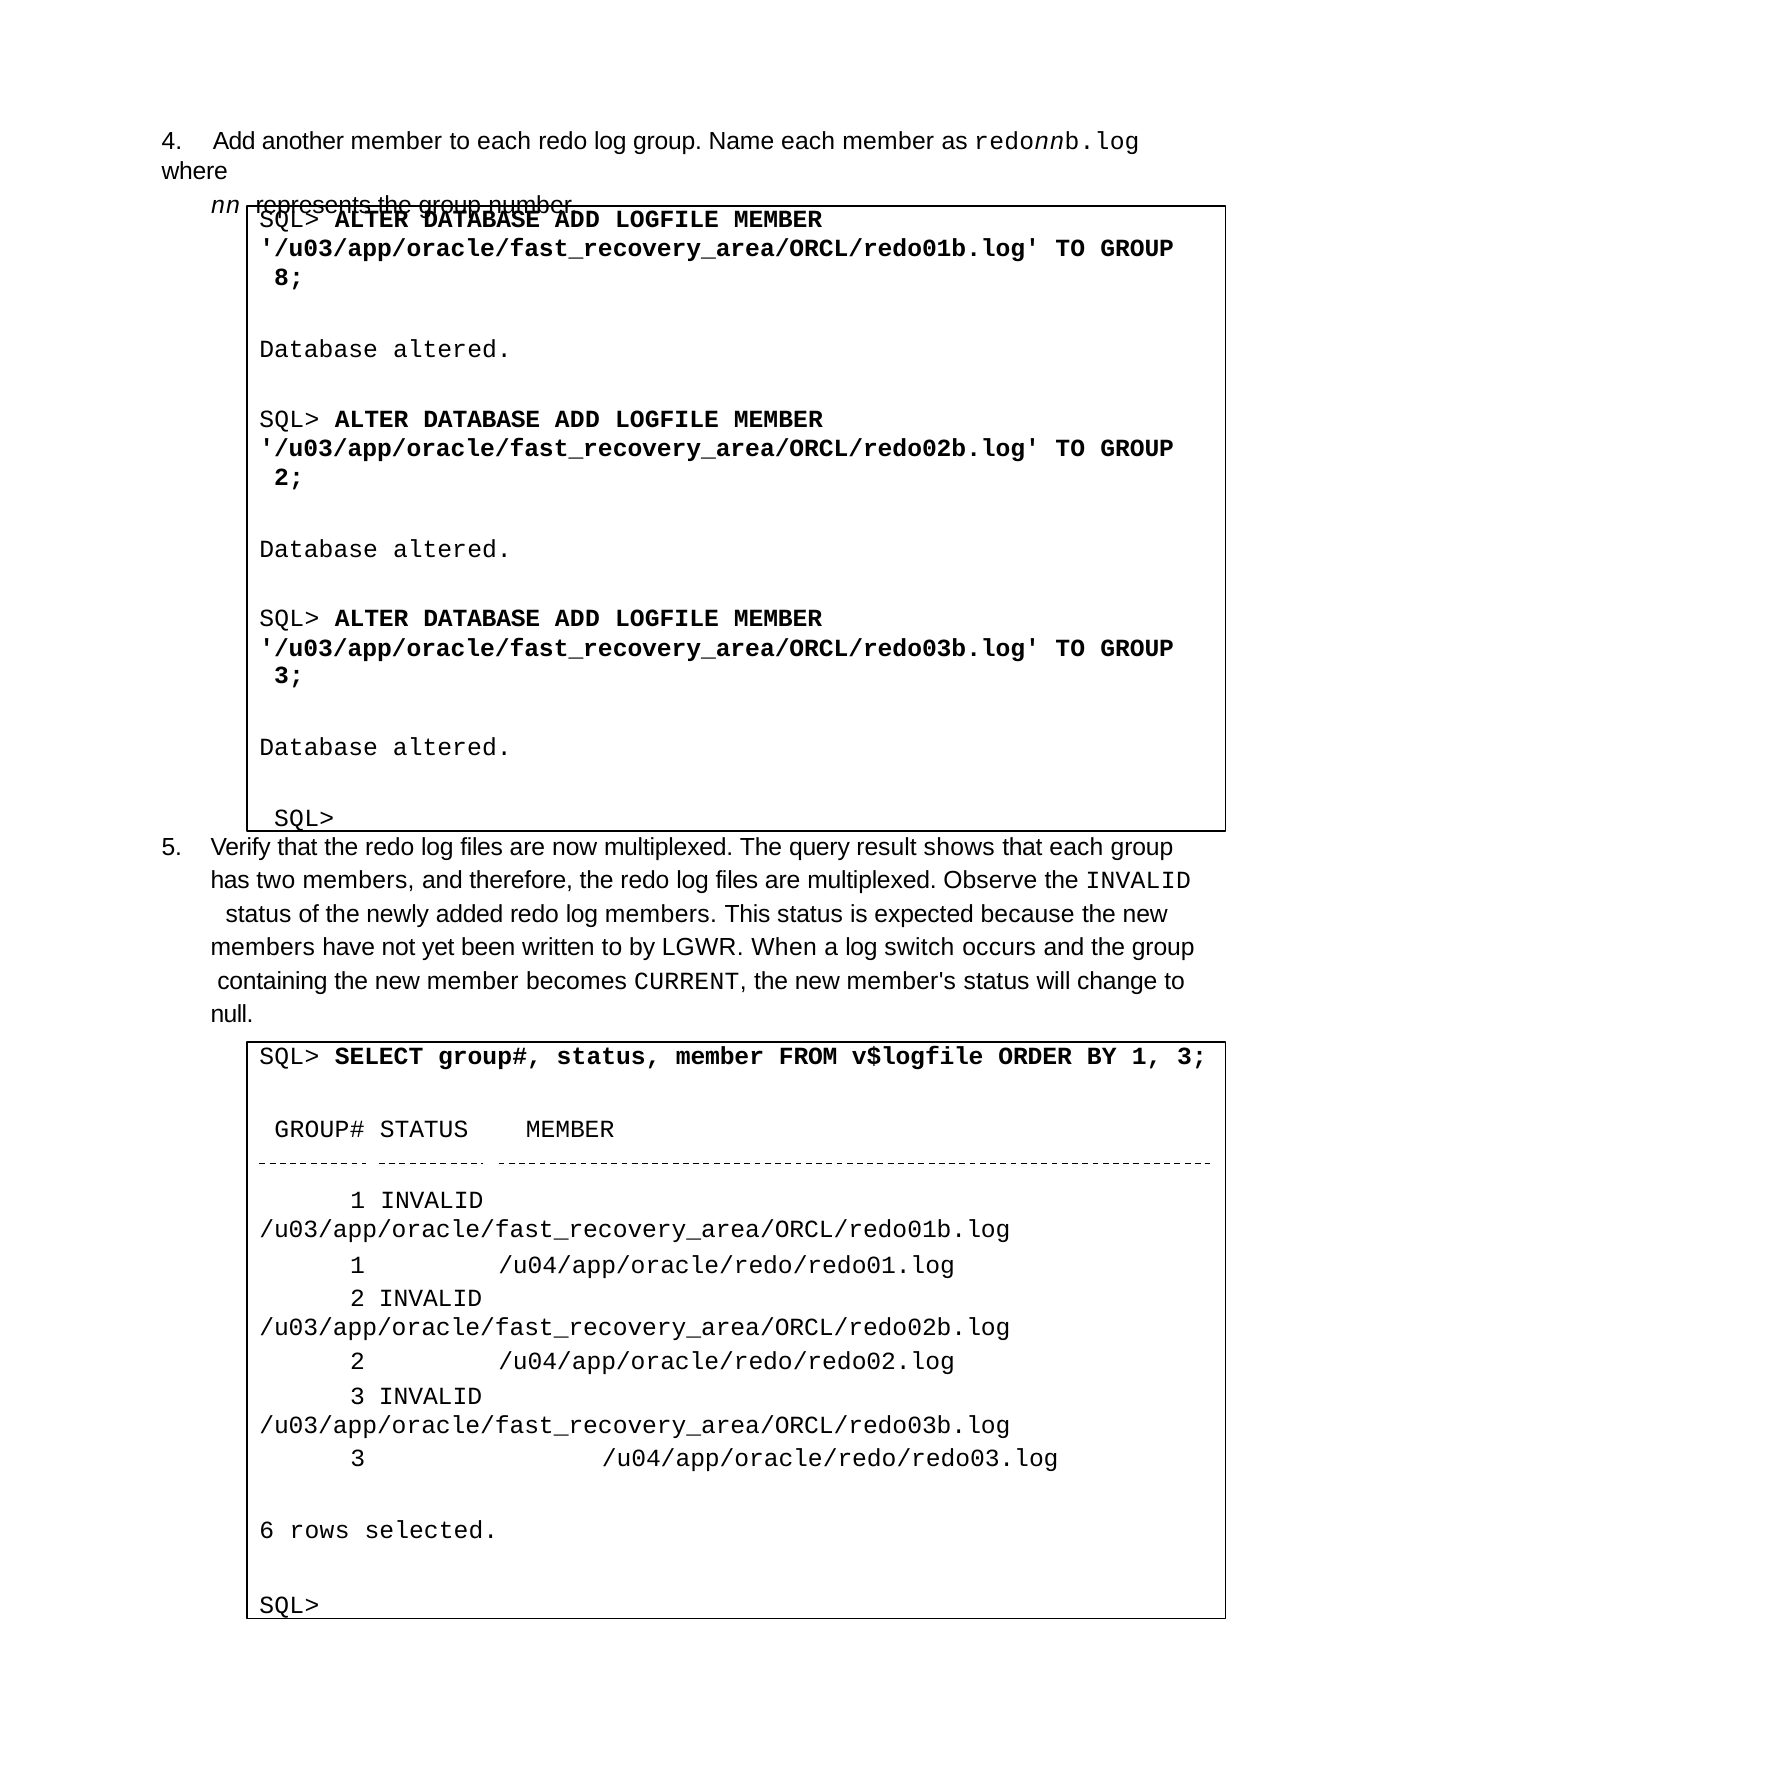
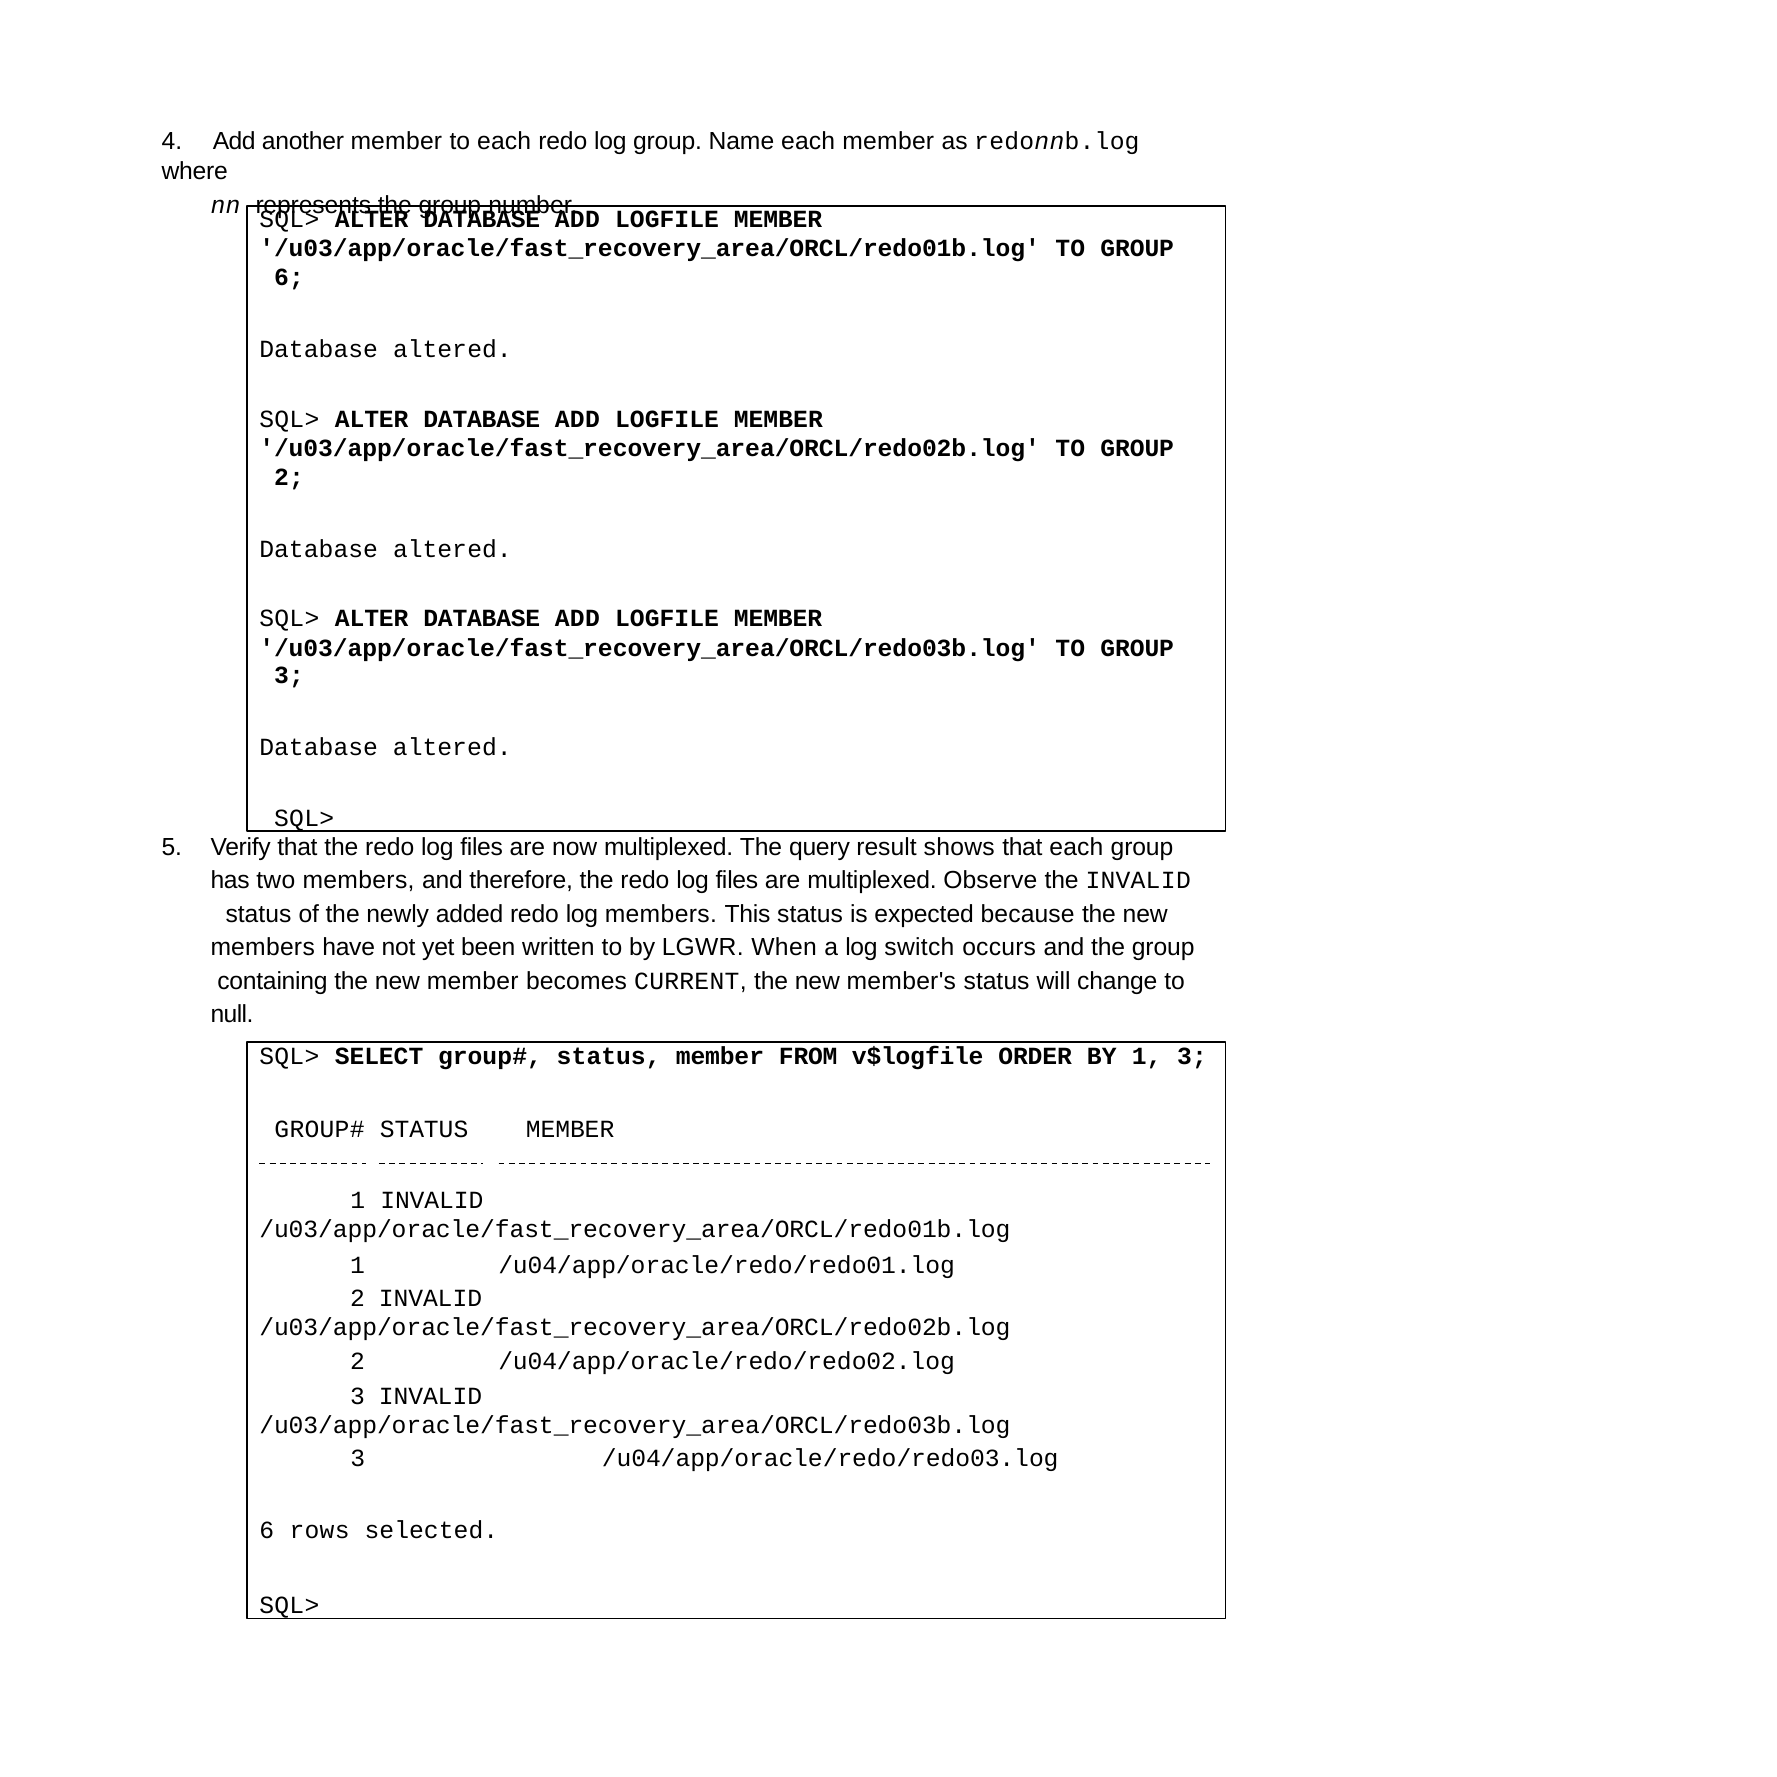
8: 8 -> 6 (289, 277)
